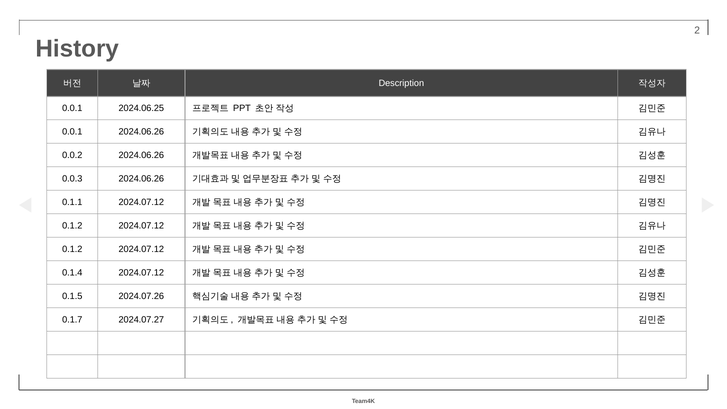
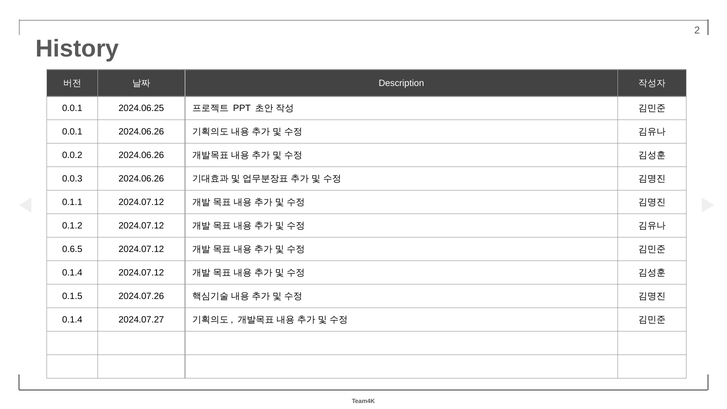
0.1.2: 0.1.2 -> 0.6.5 (72, 249)
0.1.7: 0.1.7 -> 0.1.4 (72, 320)
